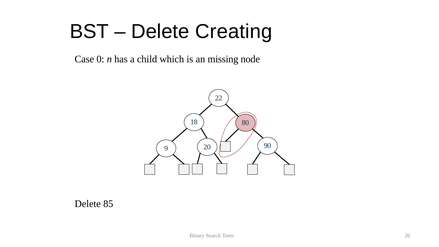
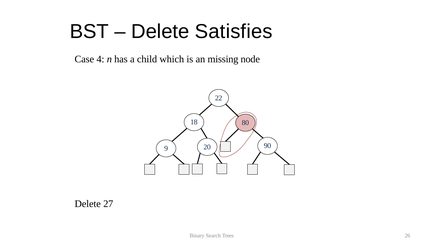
Creating: Creating -> Satisfies (234, 31)
0: 0 -> 4 (100, 59)
85: 85 -> 27 (108, 204)
